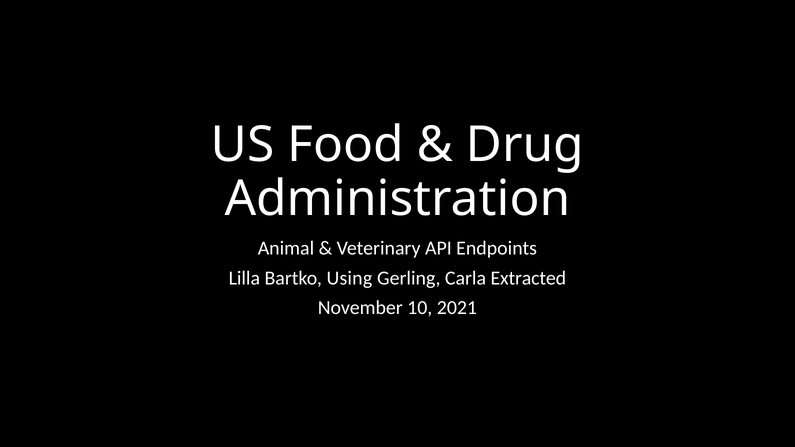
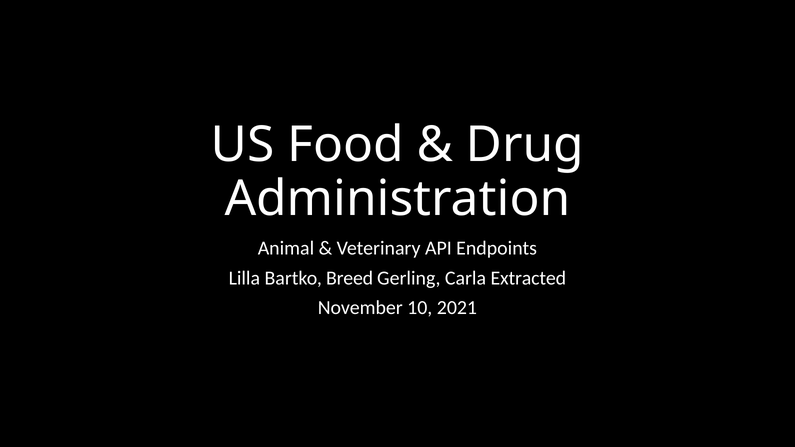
Using: Using -> Breed (350, 278)
